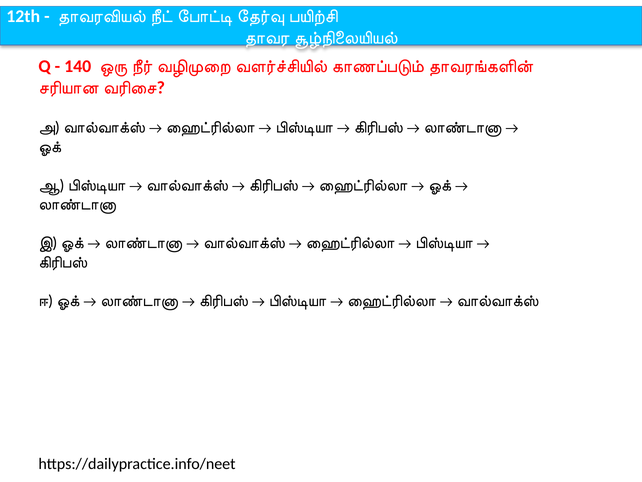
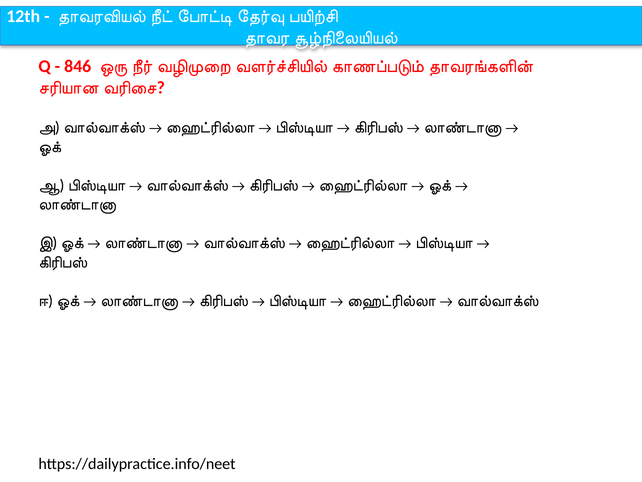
140: 140 -> 846 (78, 66)
